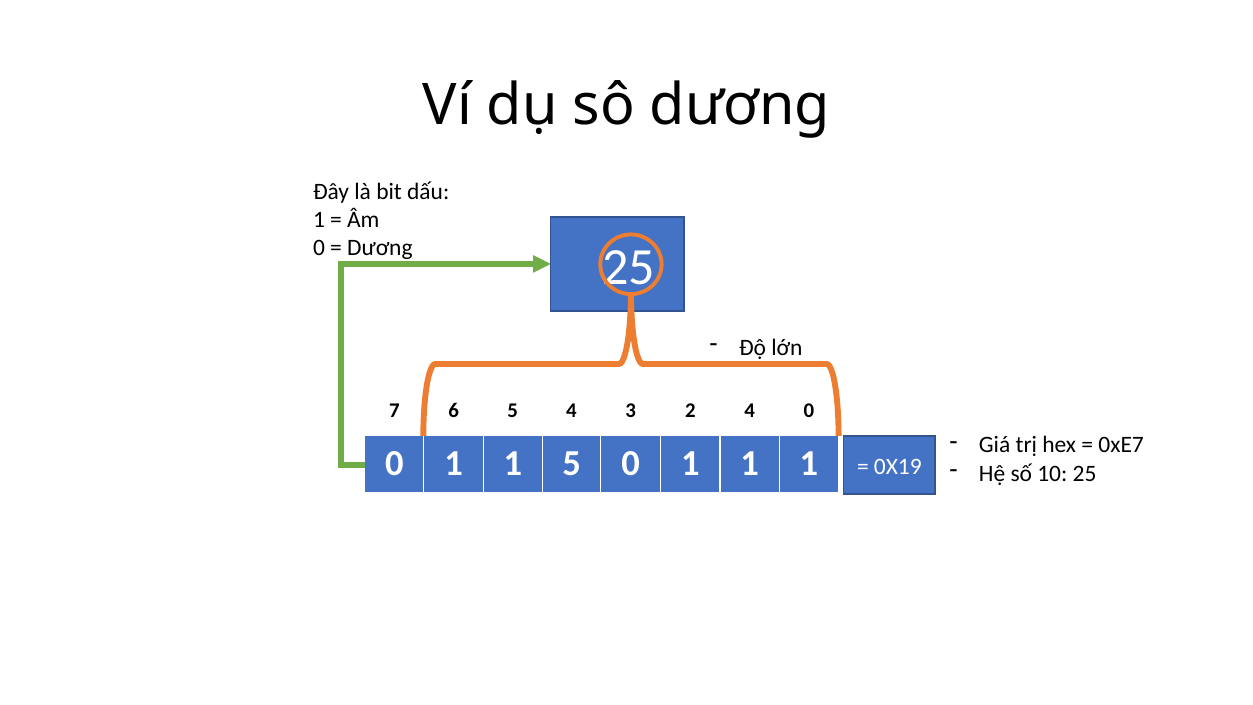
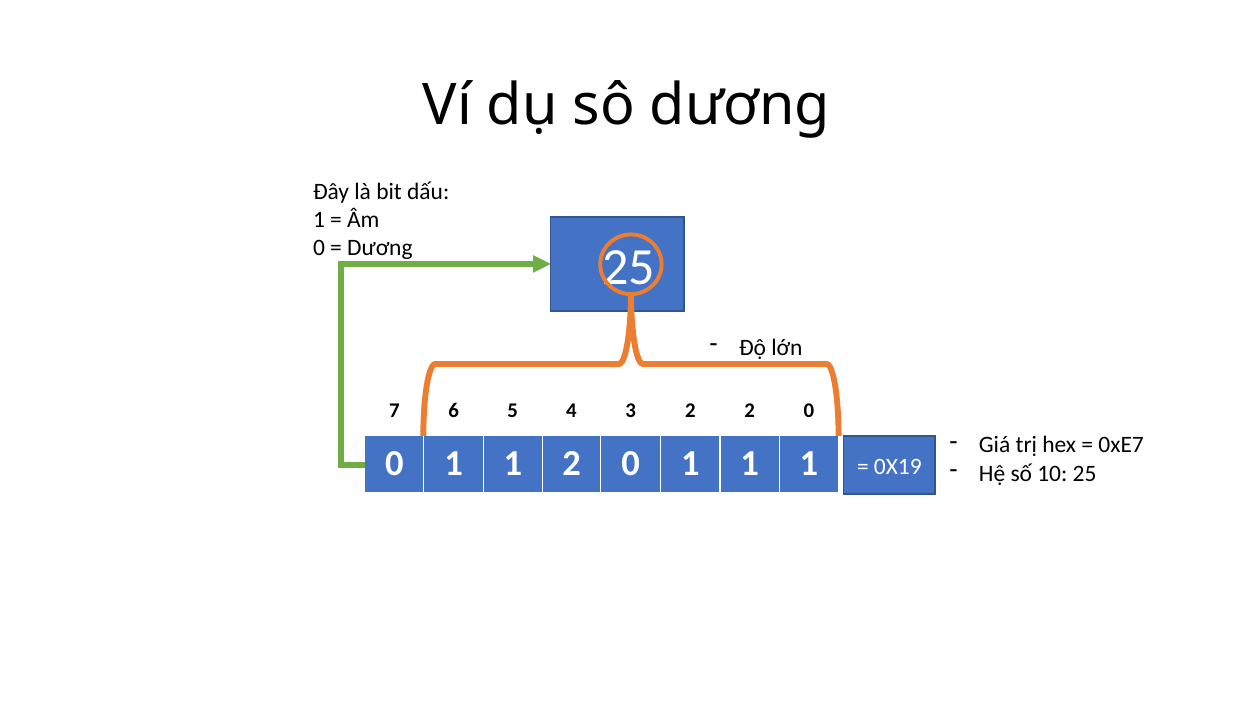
2 4: 4 -> 2 (750, 410)
5: 5 -> 2 (572, 463)
